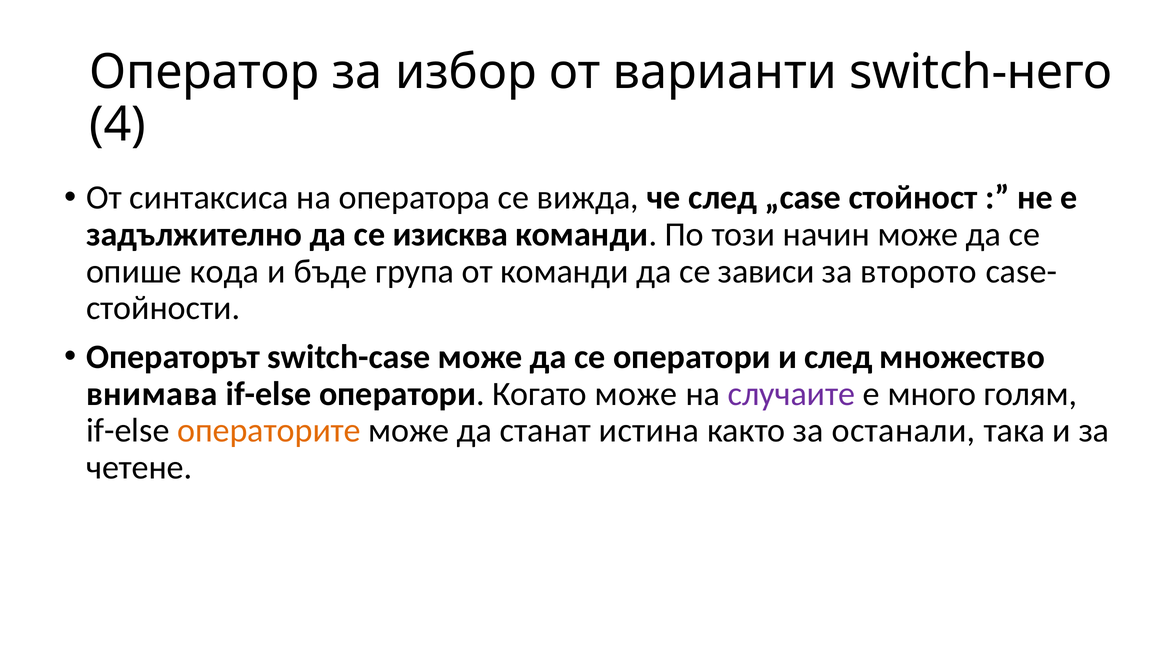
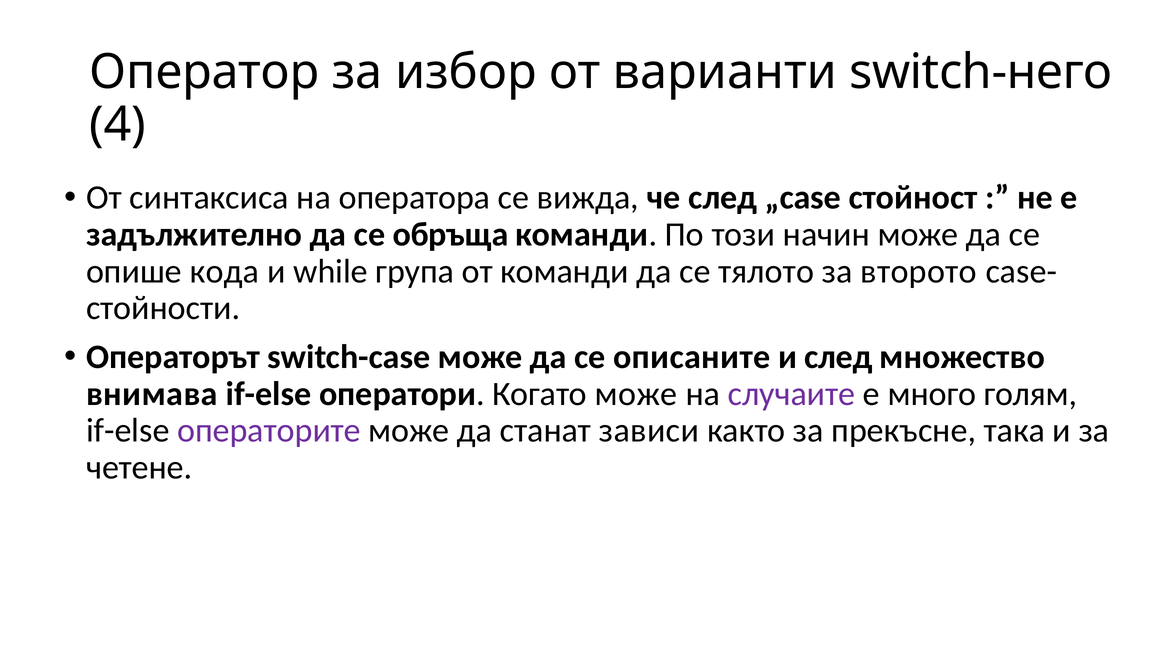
изисква: изисква -> обръща (450, 234)
бъде: бъде -> while (331, 271)
зависи: зависи -> тялото (766, 271)
се оператори: оператори -> описаните (692, 357)
операторите colour: orange -> purple (269, 430)
истина: истина -> зависи (649, 430)
останали: останали -> прекъсне (904, 430)
